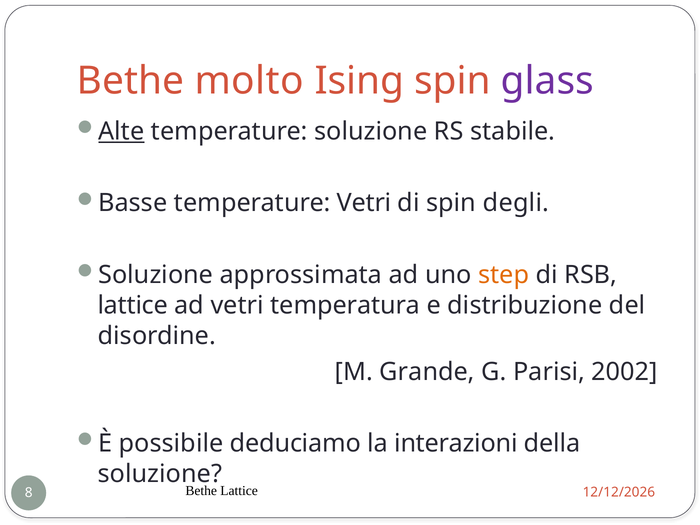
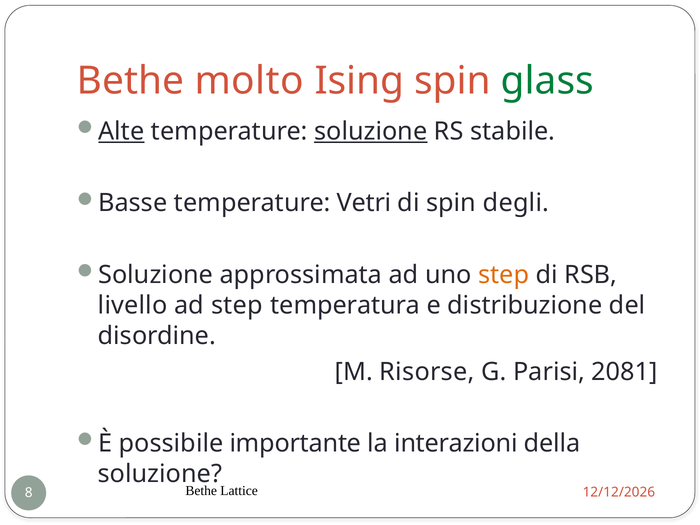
glass colour: purple -> green (547, 81)
soluzione underline: none -> present (371, 131)
lattice: lattice -> livello (133, 305)
ad vetri: vetri -> step (237, 305)
Grande: Grande -> Risorse (427, 372)
2002: 2002 -> 2081 (625, 372)
deduciamo: deduciamo -> importante (295, 444)
